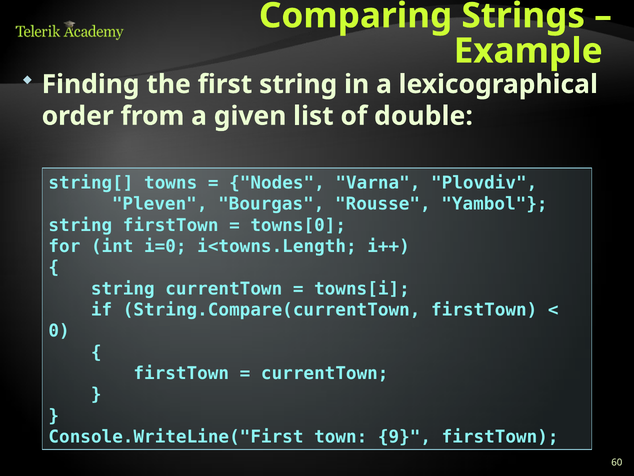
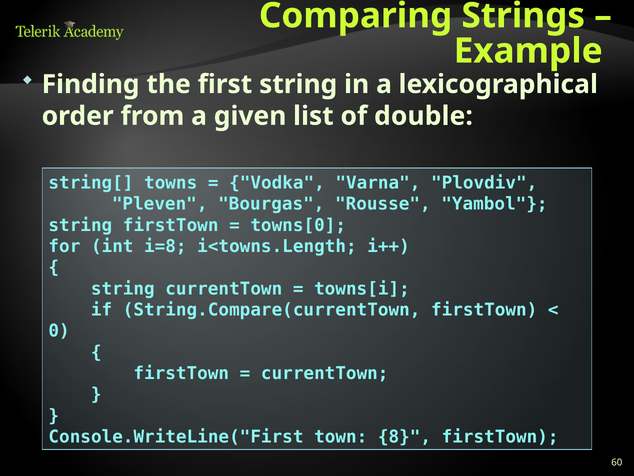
Nodes: Nodes -> Vodka (277, 183)
i=0: i=0 -> i=8 (165, 246)
9: 9 -> 8 (404, 436)
